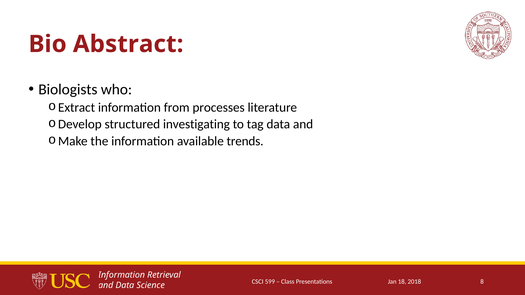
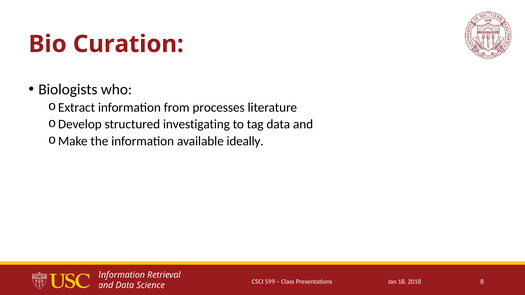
Abstract: Abstract -> Curation (128, 44)
trends: trends -> ideally (245, 141)
